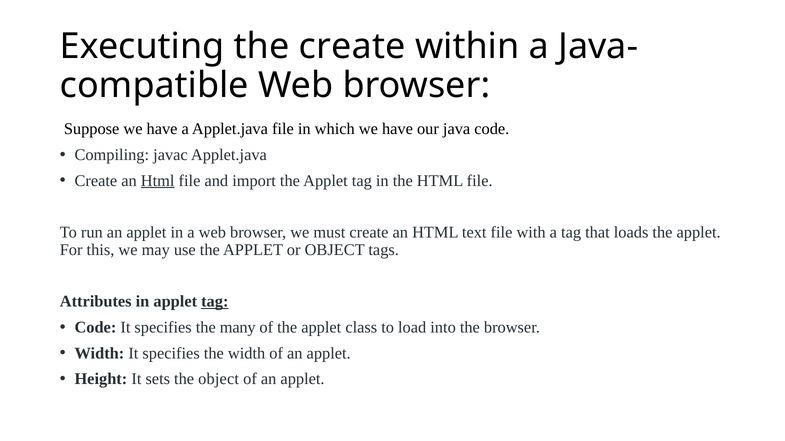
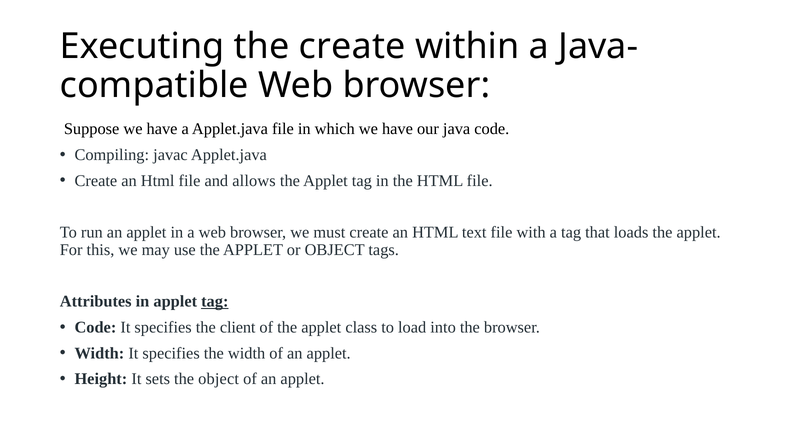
Html underline: present -> none (158, 181)
import: import -> allows (254, 181)
many: many -> client (238, 328)
